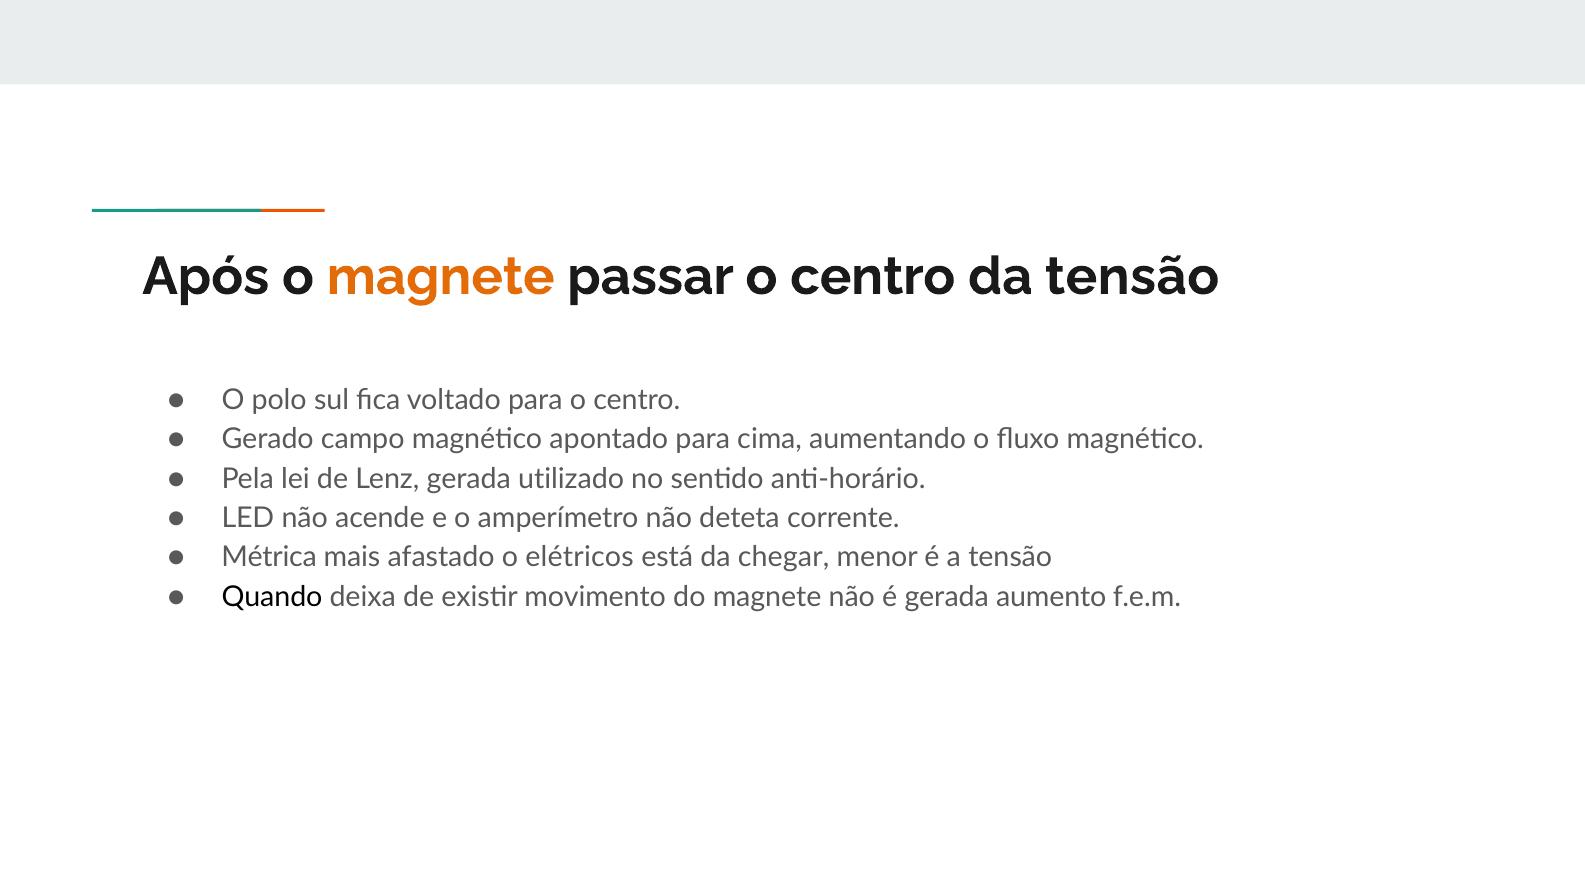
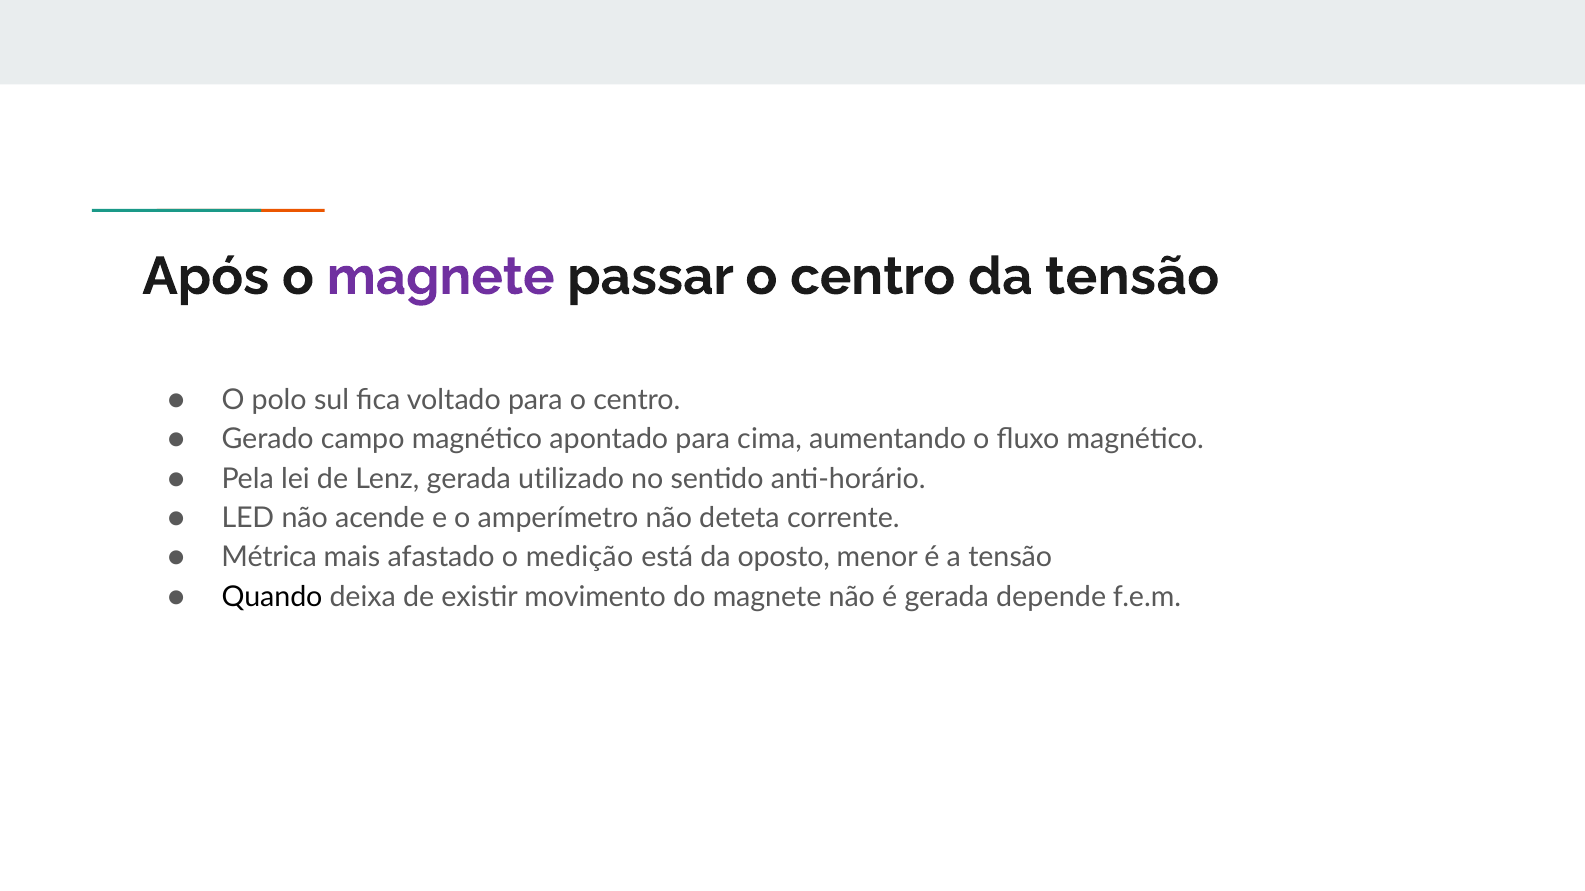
magnete colour: orange -> purple (441, 277)
elétricos: elétricos -> medição (580, 558)
chegar: chegar -> oposto (784, 558)
aumento: aumento -> depende (1051, 597)
